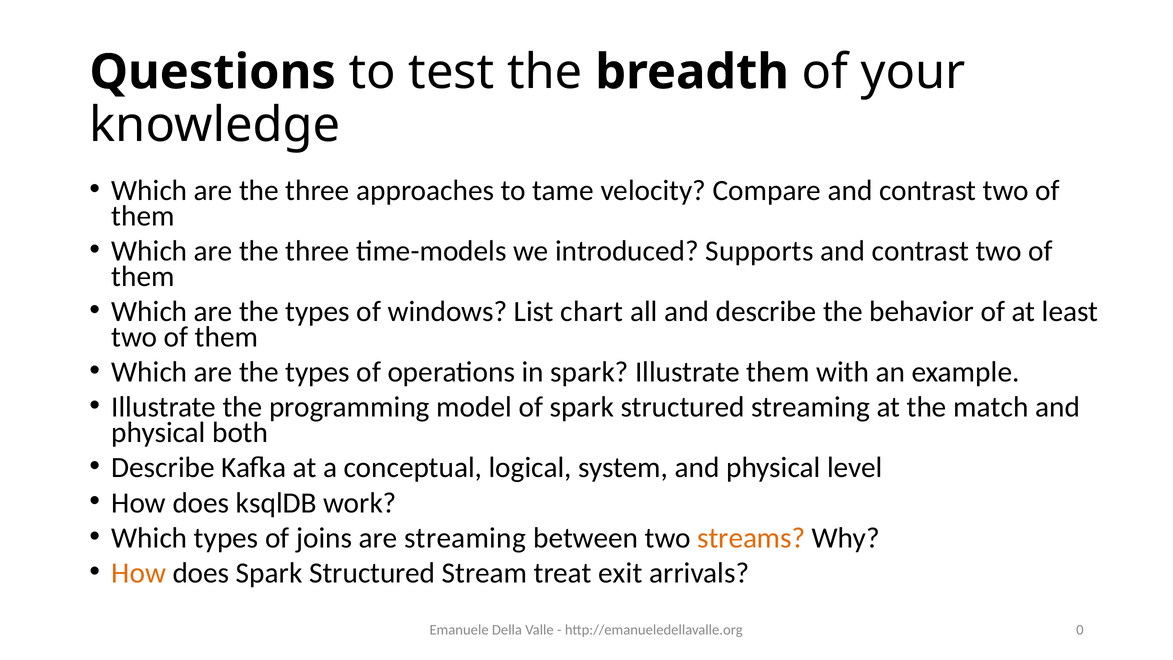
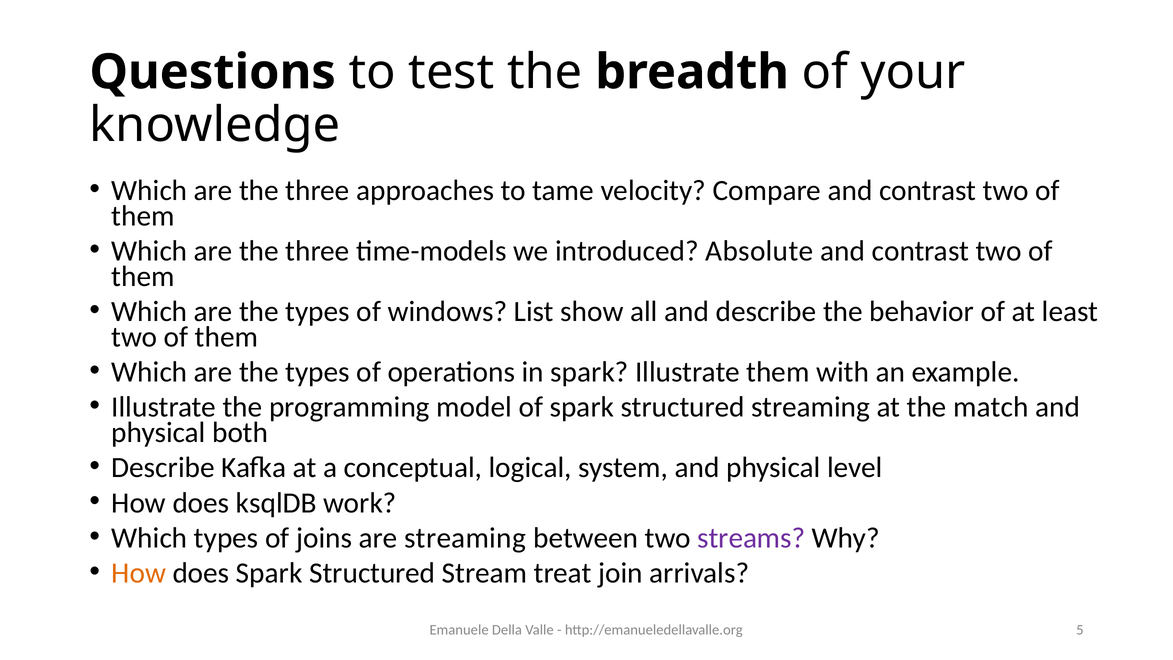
Supports: Supports -> Absolute (759, 251)
chart: chart -> show (592, 312)
streams colour: orange -> purple (751, 538)
exit: exit -> join (620, 573)
0: 0 -> 5 (1080, 630)
